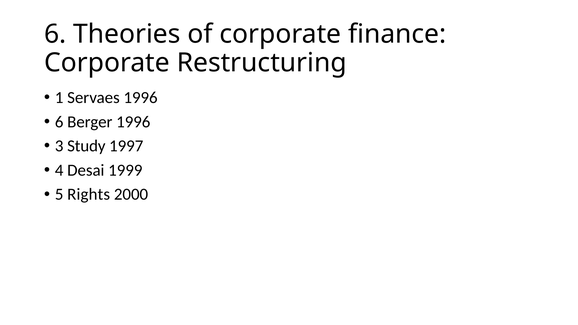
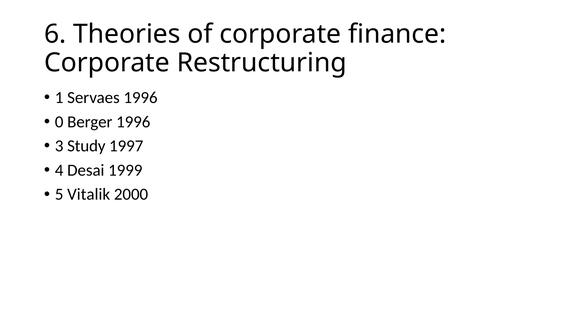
6: 6 -> 0 (59, 122)
Rights: Rights -> Vitalik (89, 194)
